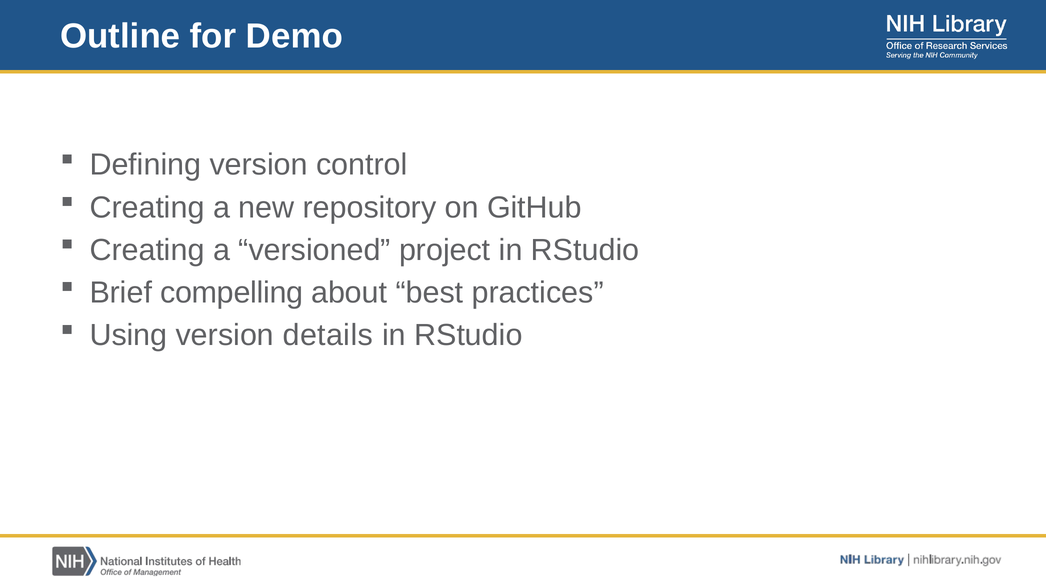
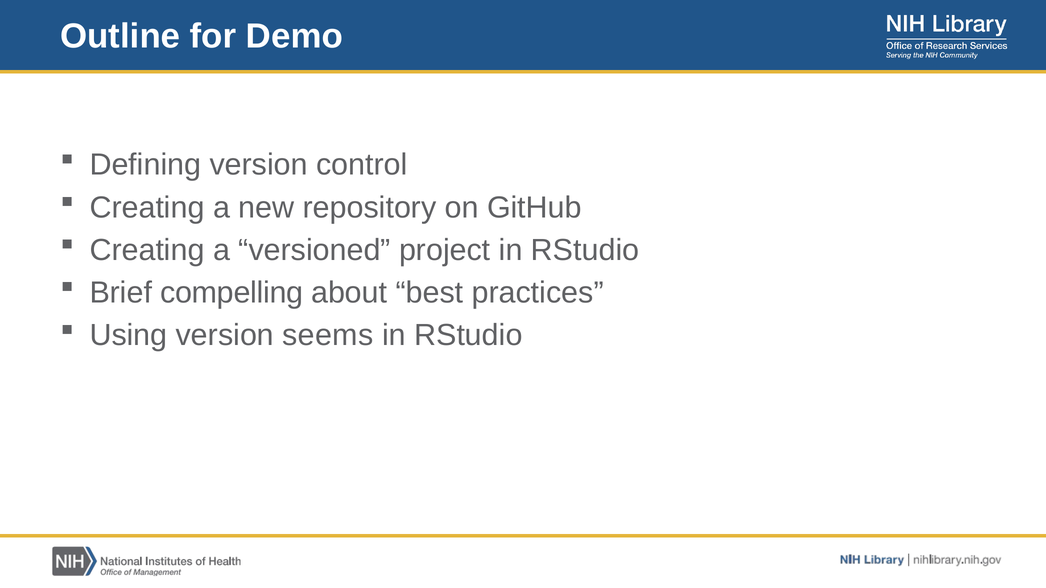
details: details -> seems (328, 336)
